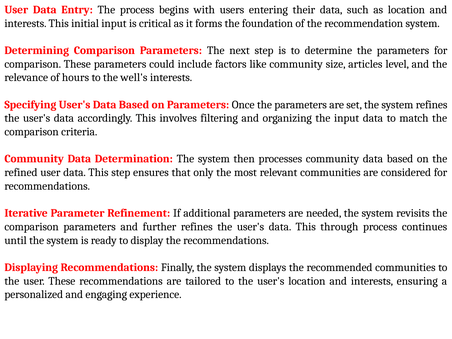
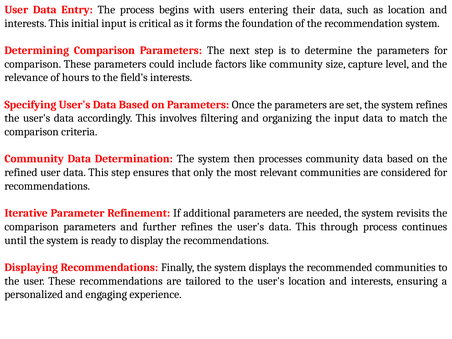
articles: articles -> capture (365, 64)
well's: well's -> field's (134, 78)
